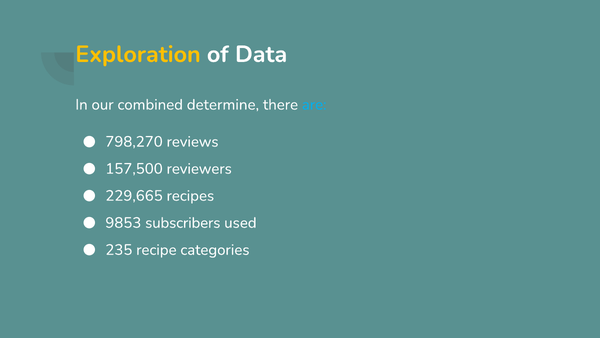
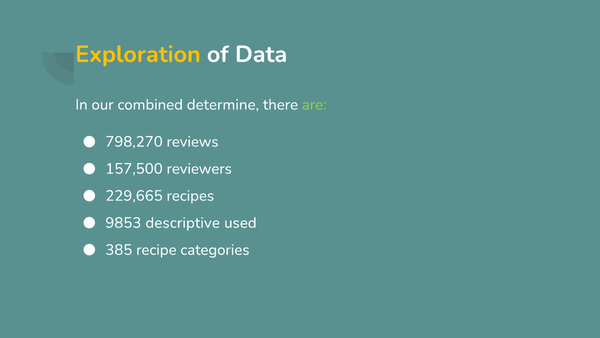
are colour: light blue -> light green (314, 105)
subscribers: subscribers -> descriptive (183, 223)
235: 235 -> 385 (119, 250)
